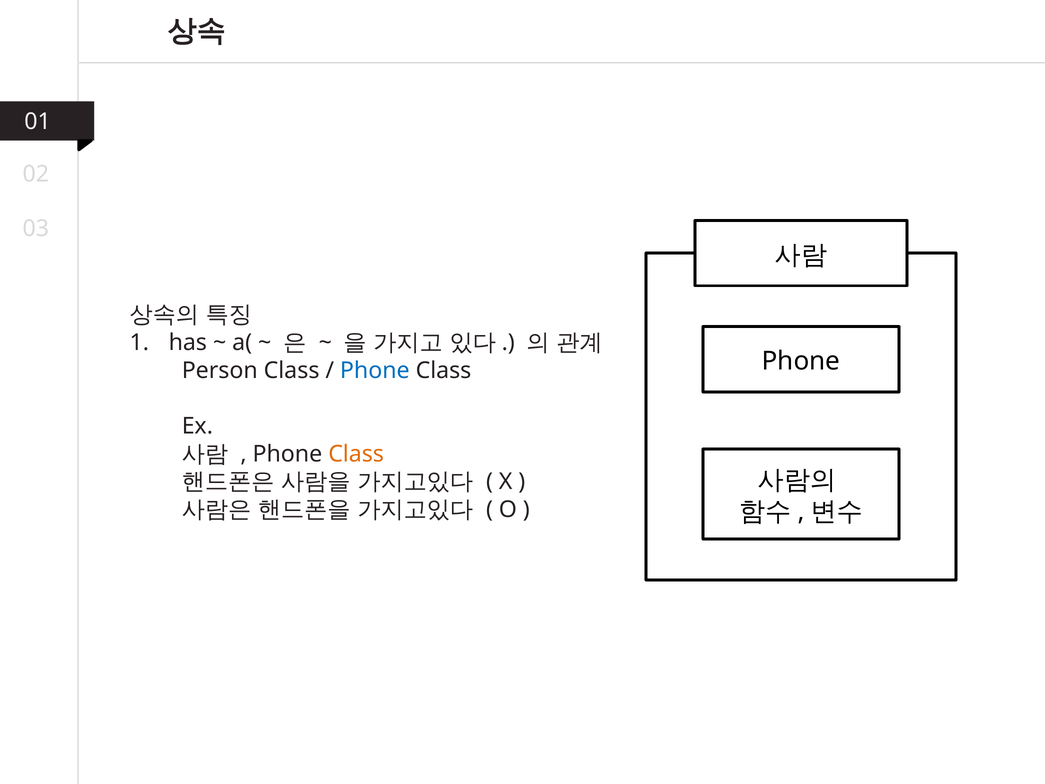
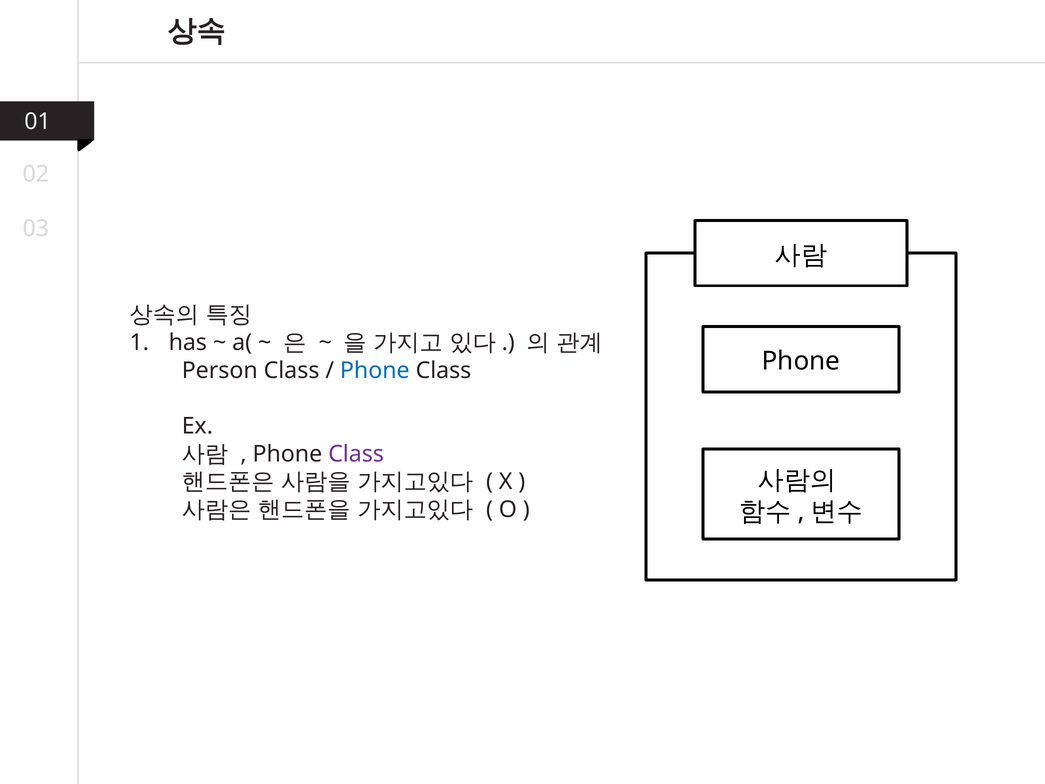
Class colour: orange -> purple (356, 454)
